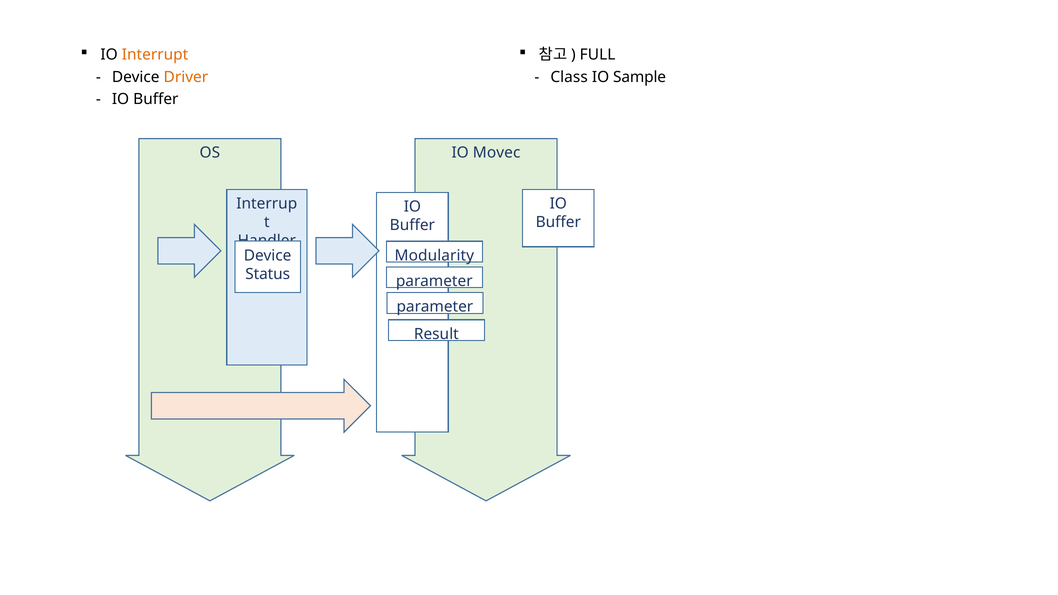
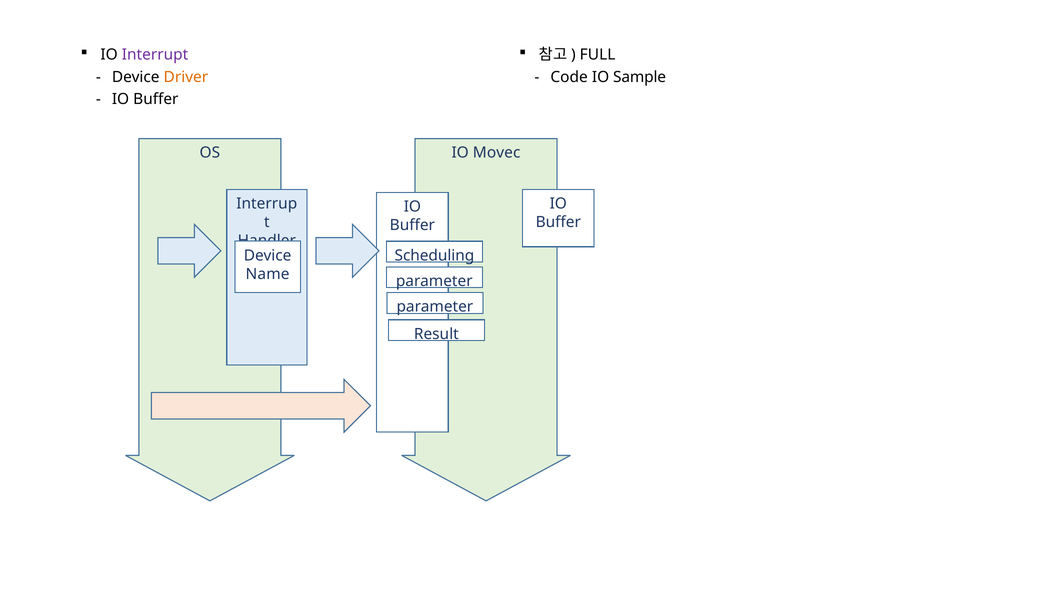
Interrupt colour: orange -> purple (155, 55)
Class: Class -> Code (569, 77)
Modularity: Modularity -> Scheduling (434, 256)
Status: Status -> Name (268, 274)
